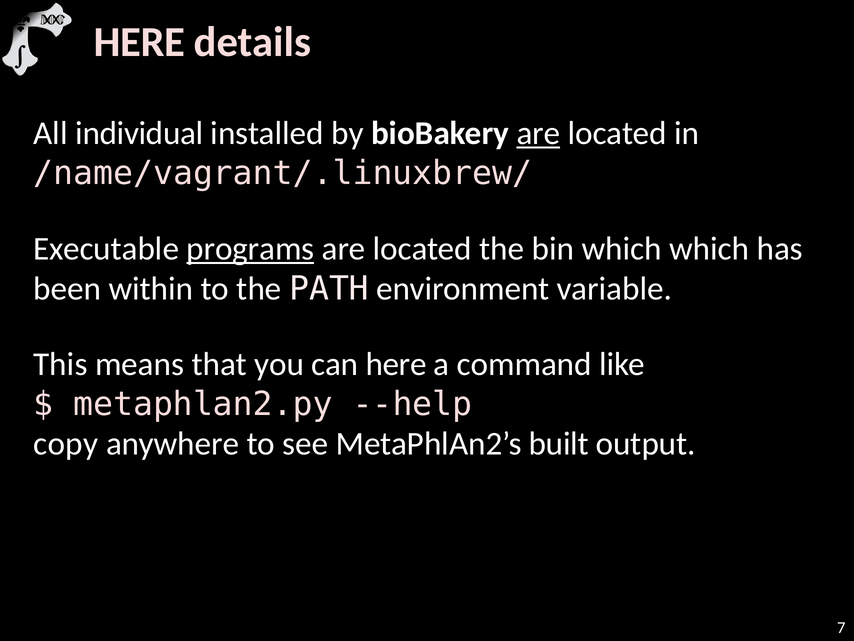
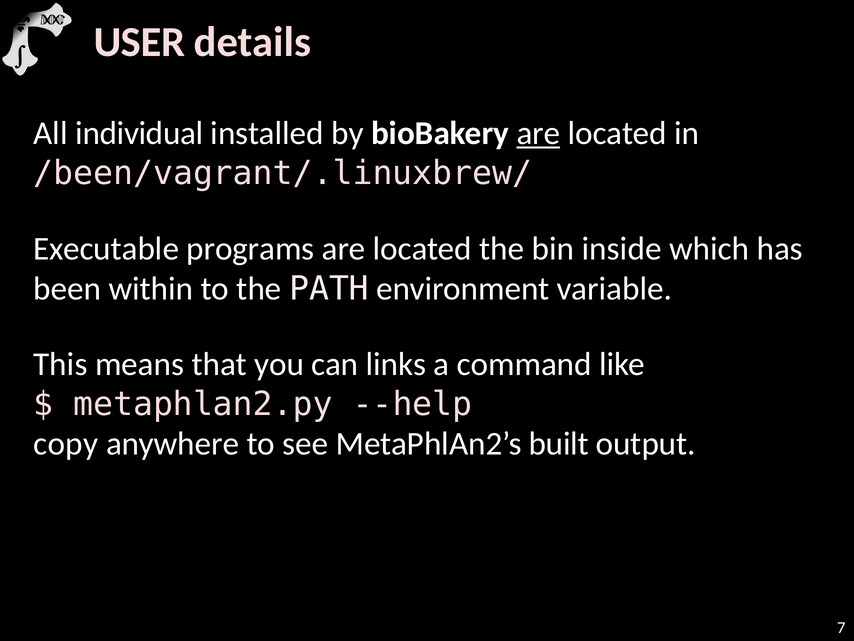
HERE: HERE -> USER (139, 42)
/name/vagrant/.linuxbrew/: /name/vagrant/.linuxbrew/ -> /been/vagrant/.linuxbrew/ (283, 173)
programs underline: present -> none (250, 249)
bin which: which -> inside (622, 249)
can here: here -> links (396, 364)
